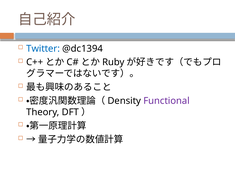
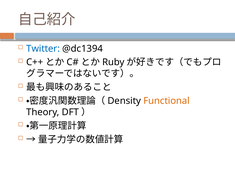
Functional colour: purple -> orange (167, 101)
